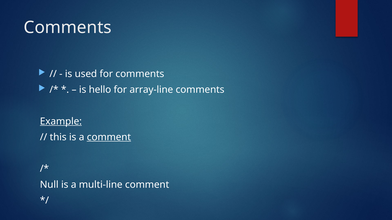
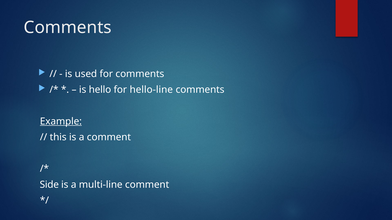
array-line: array-line -> hello-line (151, 90)
comment underline: present -> none (109, 137)
Null: Null -> Side (49, 185)
